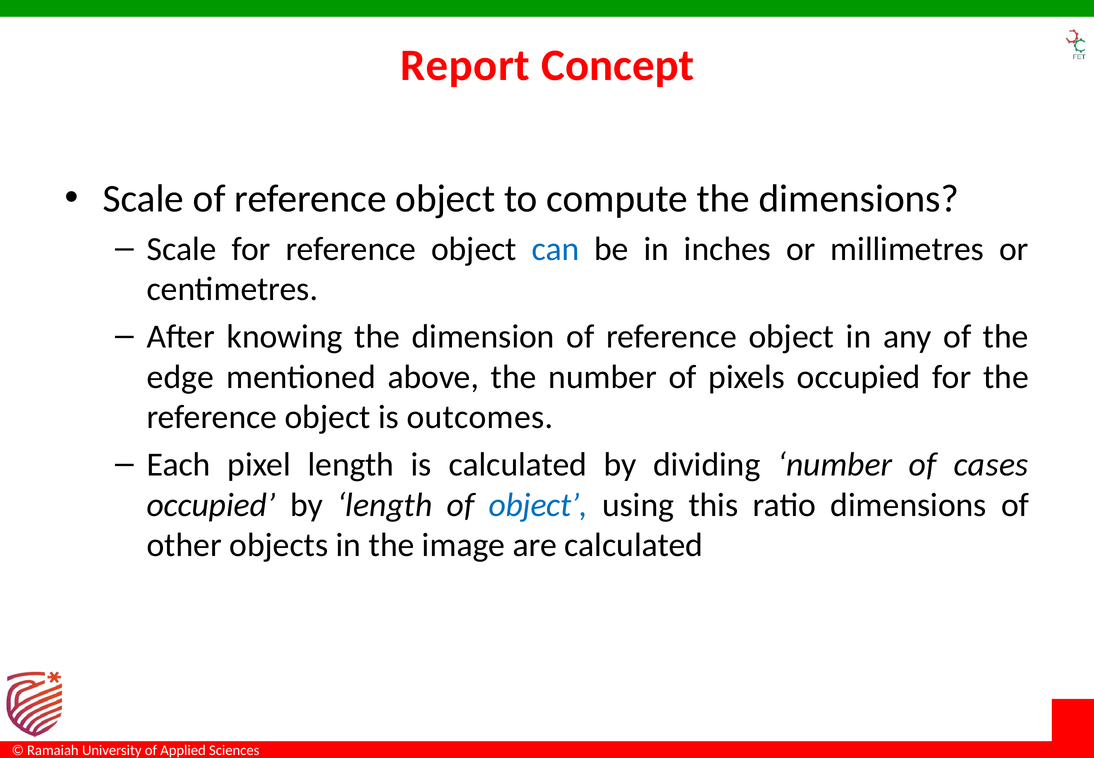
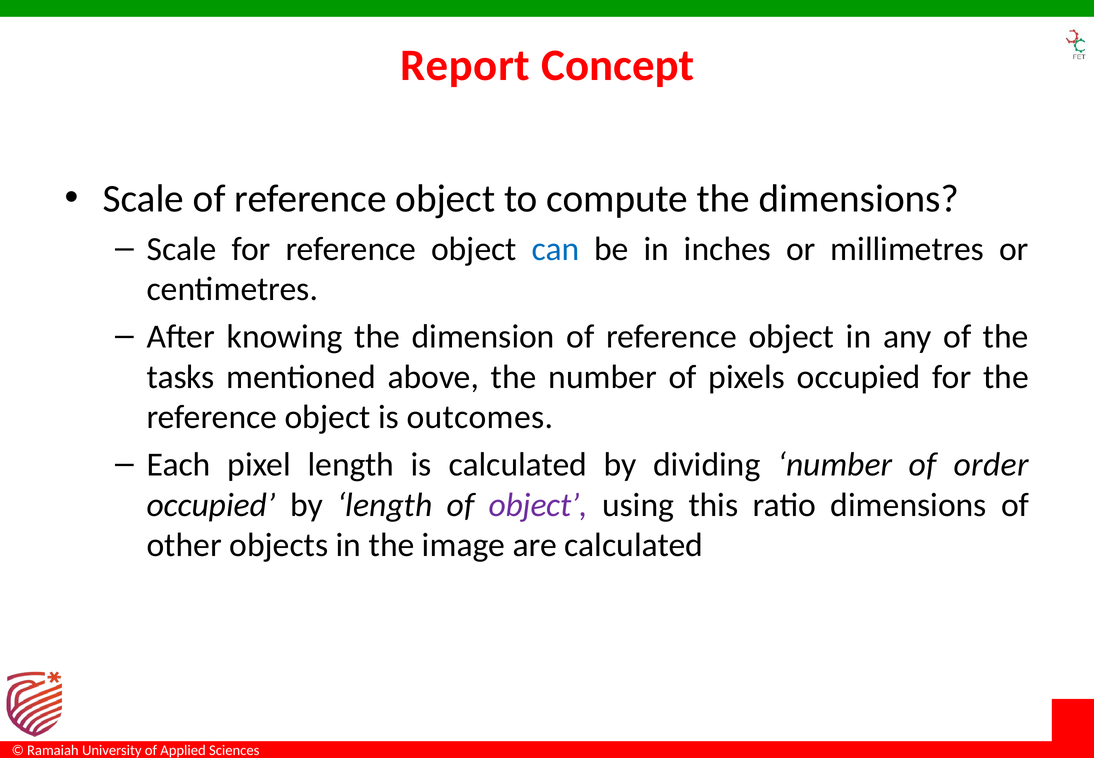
edge: edge -> tasks (181, 377)
cases: cases -> order (991, 464)
object colour: blue -> purple (538, 504)
